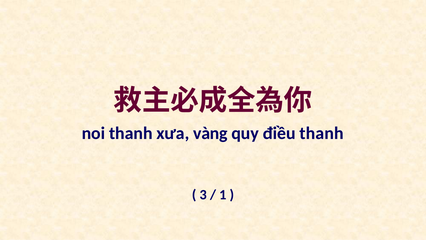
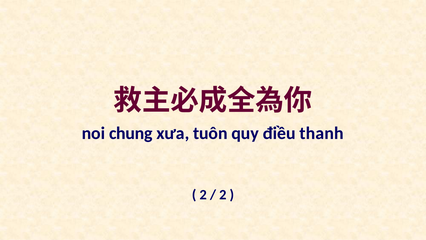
noi thanh: thanh -> chung (131, 133)
vàng: vàng -> tuôn (210, 133)
3: 3 -> 2 (203, 195)
1: 1 -> 2 (223, 195)
